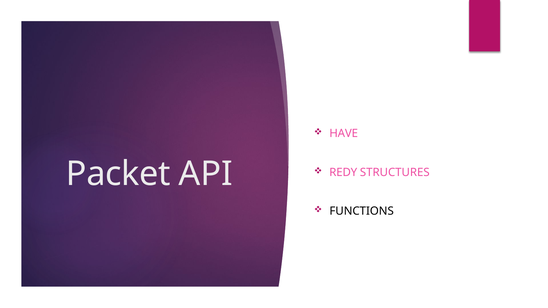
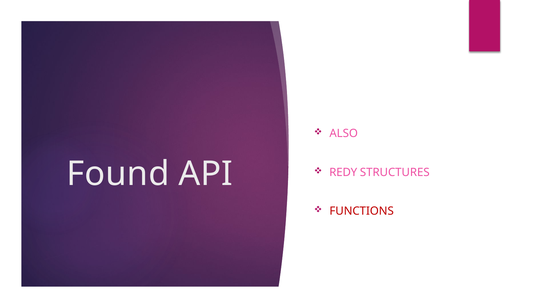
HAVE: HAVE -> ALSO (344, 134)
Packet: Packet -> Found (118, 174)
FUNCTIONS colour: black -> red (362, 211)
